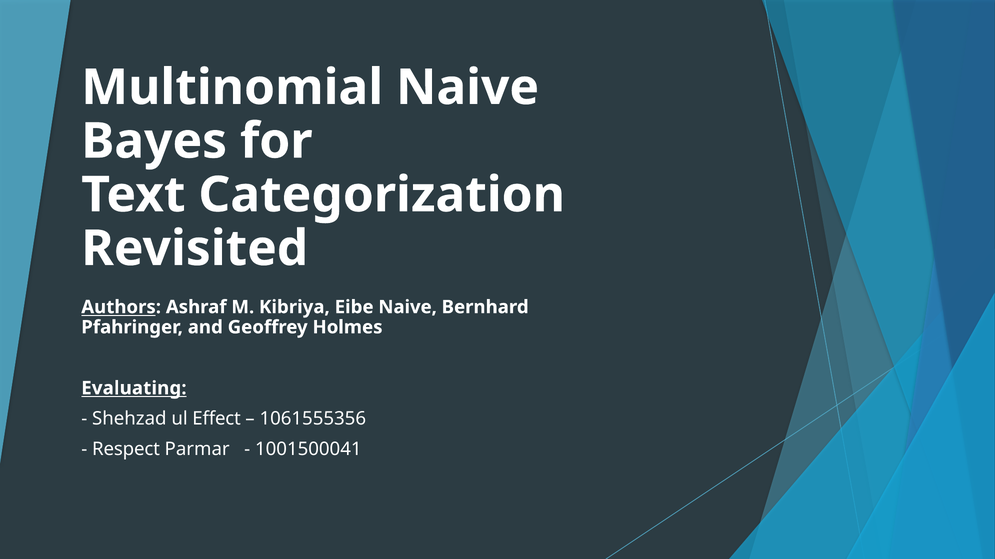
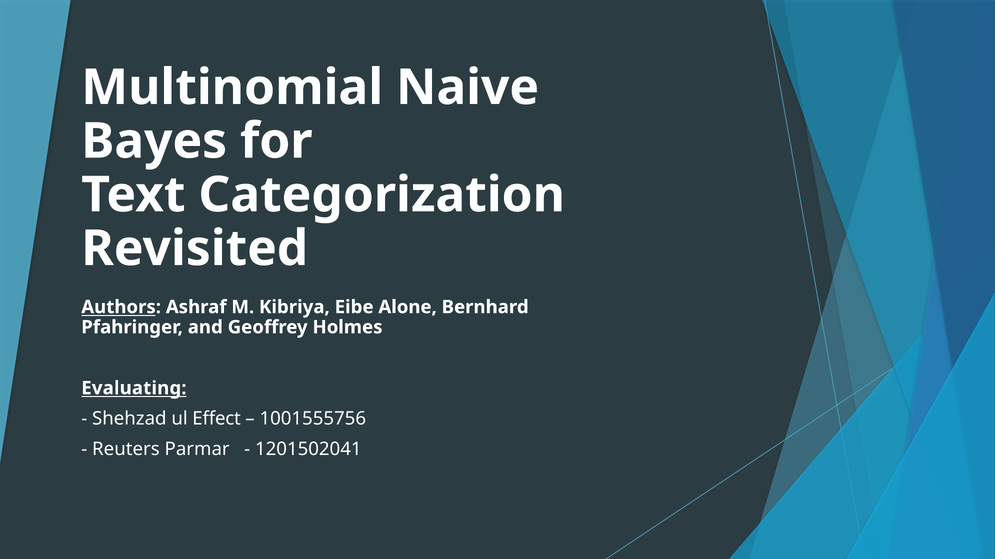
Eibe Naive: Naive -> Alone (408, 307)
1061555356: 1061555356 -> 1001555756 (313, 419)
Respect: Respect -> Reuters (126, 450)
1001500041: 1001500041 -> 1201502041 (308, 450)
